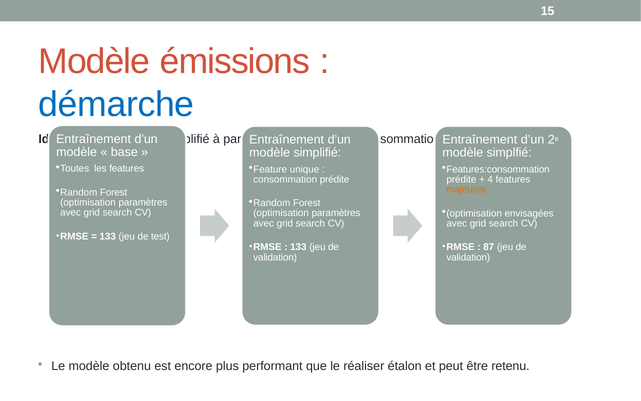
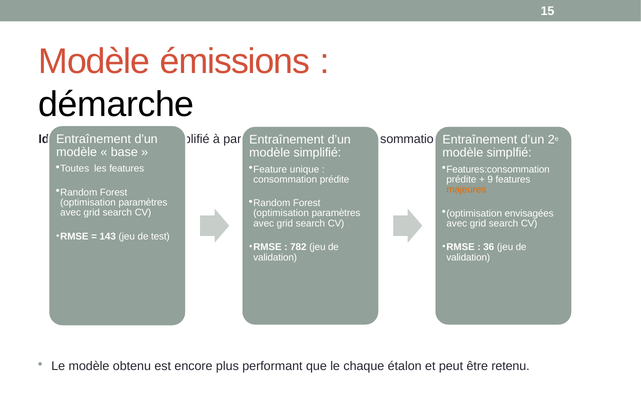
démarche colour: blue -> black (116, 104)
4: 4 -> 9 (490, 179)
133: 133 -> 143 (108, 236)
133: 133 -> 782 (298, 247)
87: 87 -> 36 (489, 247)
réaliser: réaliser -> chaque (364, 366)
